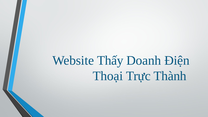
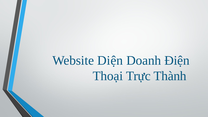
Thấy: Thấy -> Diện (110, 60)
